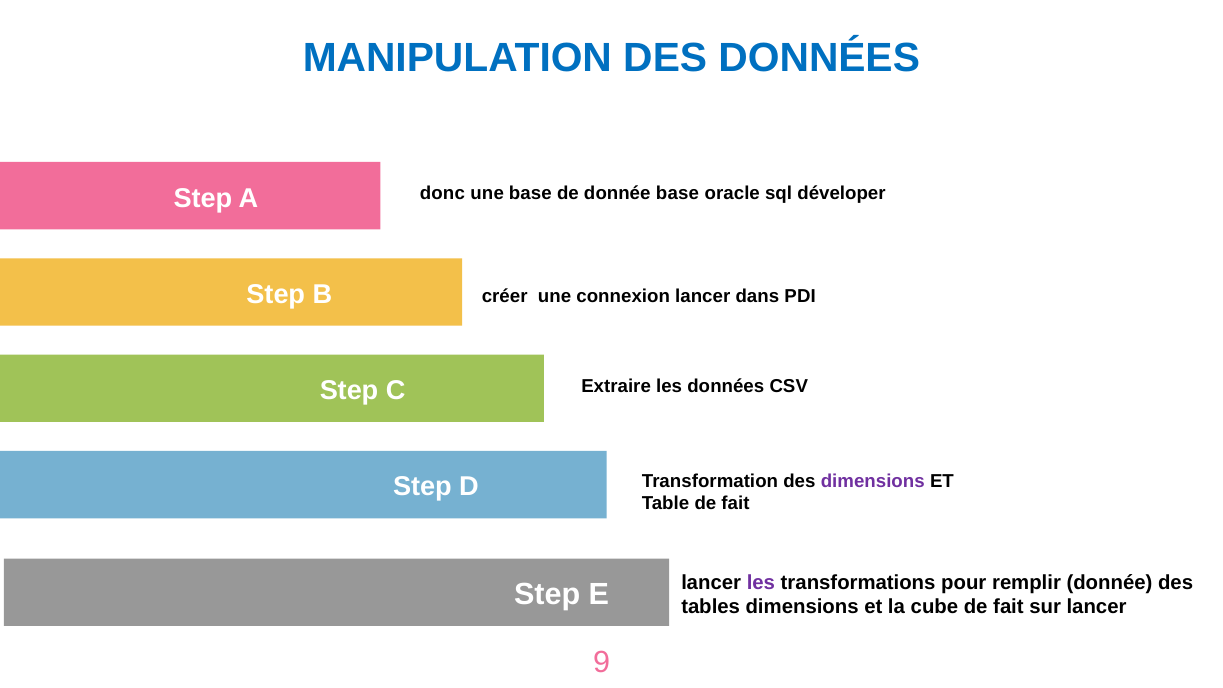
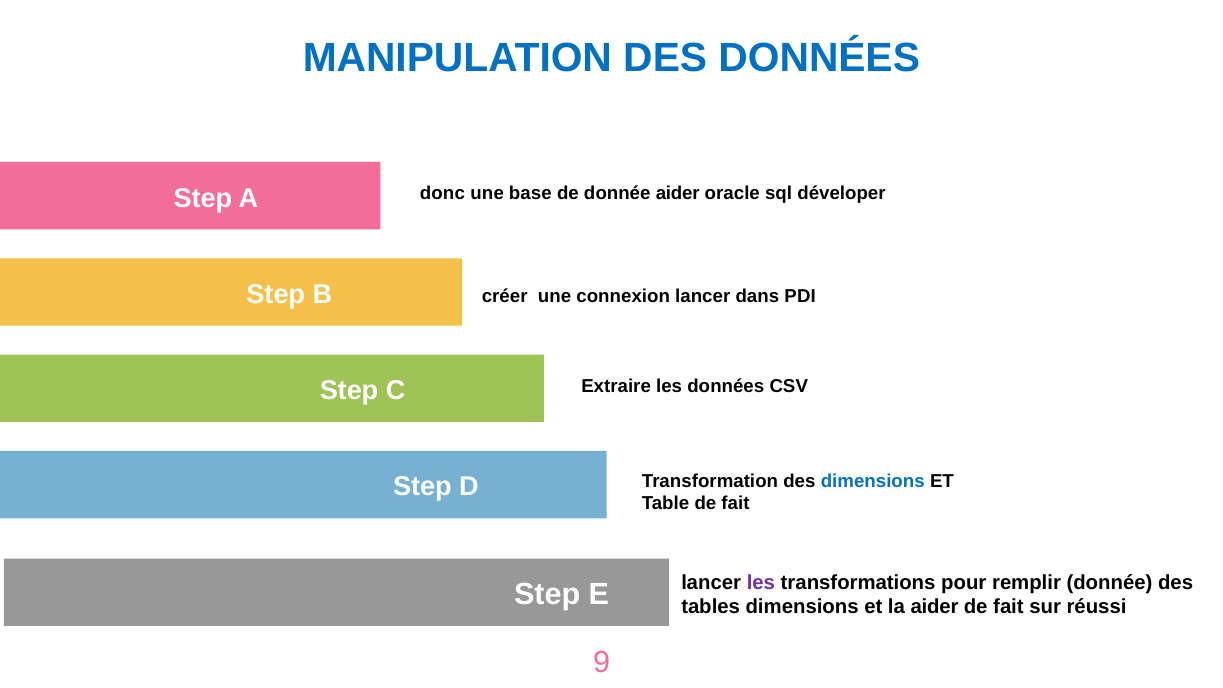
donnée base: base -> aider (678, 193)
dimensions colour: purple -> blue (873, 481)
la cube: cube -> aider (935, 607)
sur lancer: lancer -> réussi (1097, 607)
